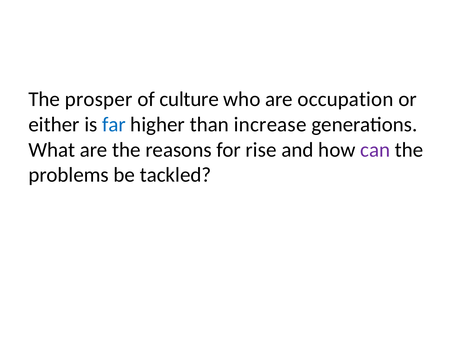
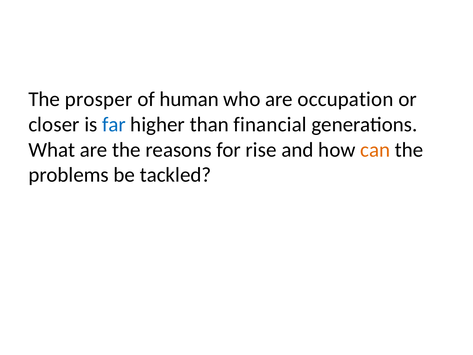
culture: culture -> human (189, 99)
either: either -> closer (54, 124)
increase: increase -> financial (270, 124)
can colour: purple -> orange (375, 150)
